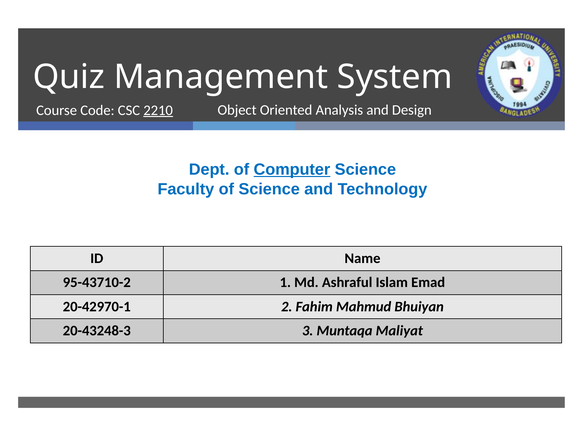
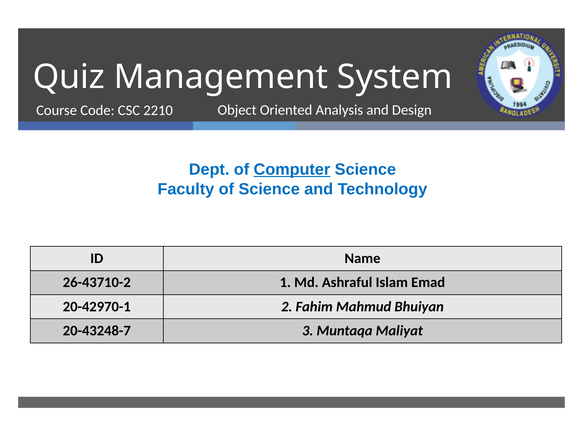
2210 underline: present -> none (158, 110)
95-43710-2: 95-43710-2 -> 26-43710-2 (97, 283)
20-43248-3: 20-43248-3 -> 20-43248-7 (97, 331)
